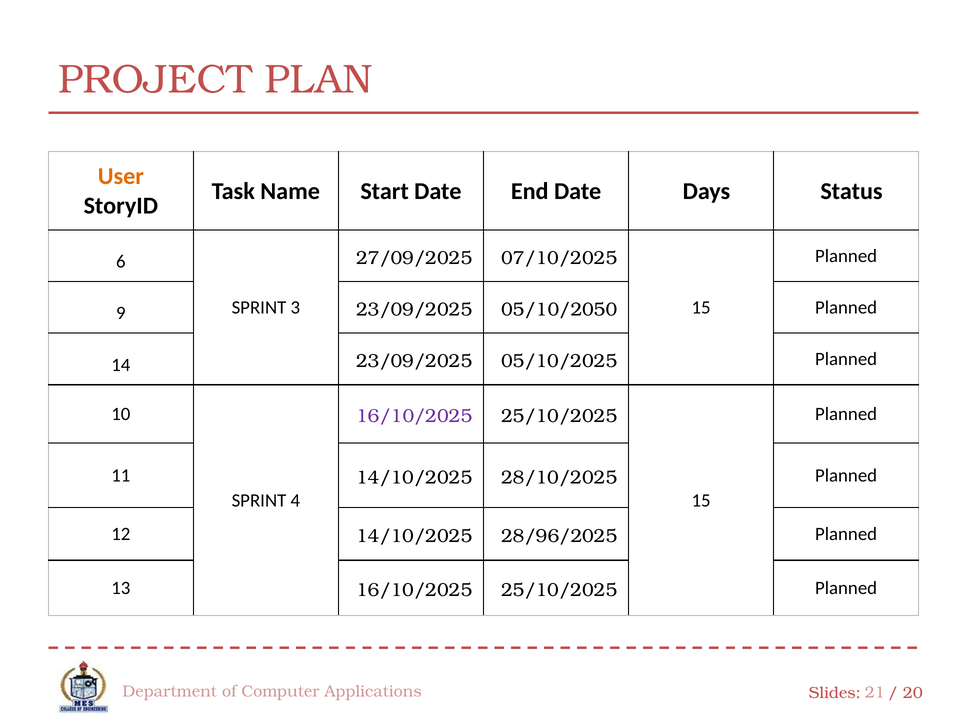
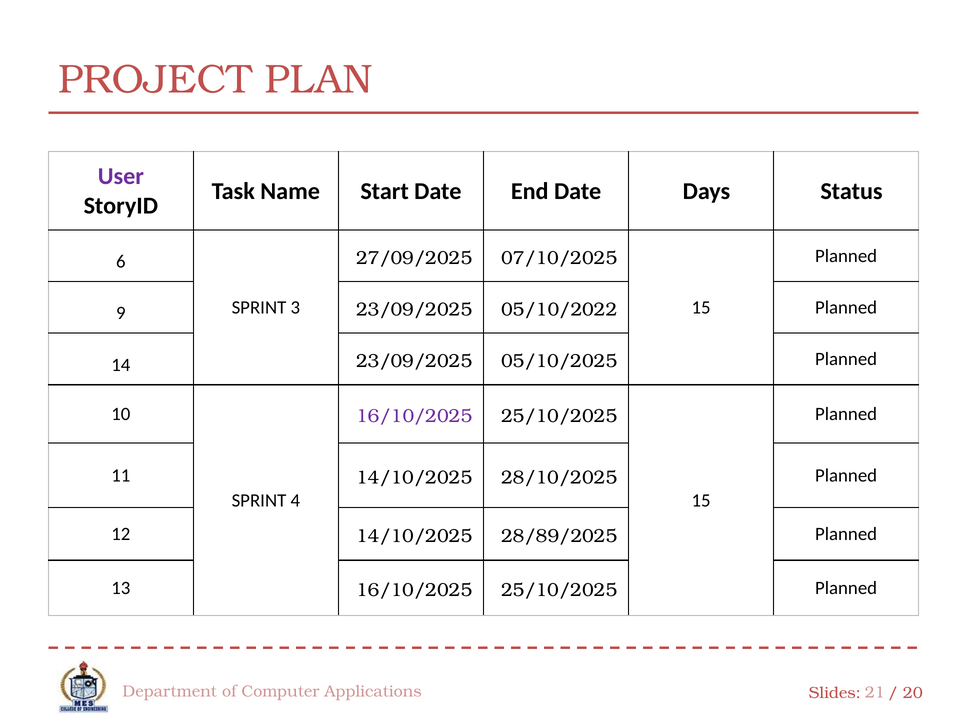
User colour: orange -> purple (121, 176)
05/10/2050: 05/10/2050 -> 05/10/2022 (559, 310)
28/96/2025: 28/96/2025 -> 28/89/2025 (559, 536)
